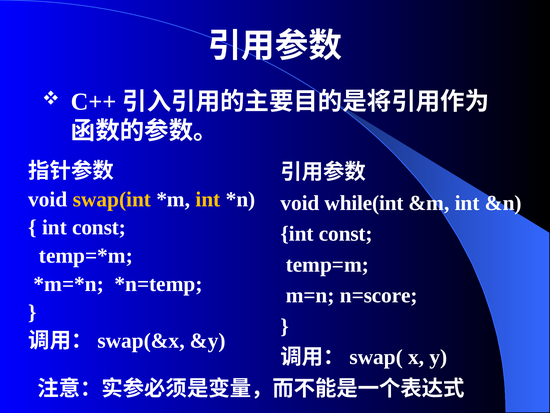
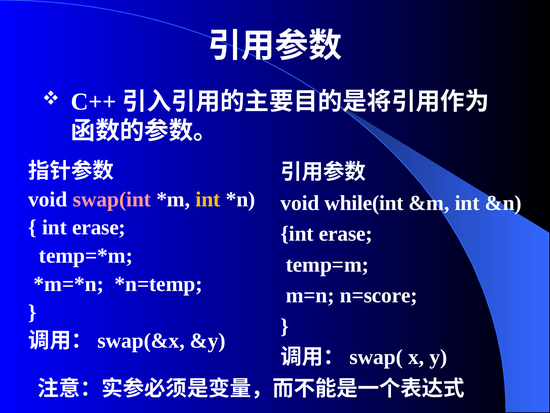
swap(int colour: yellow -> pink (112, 199)
const: const -> erase (99, 227)
const: const -> erase (346, 234)
